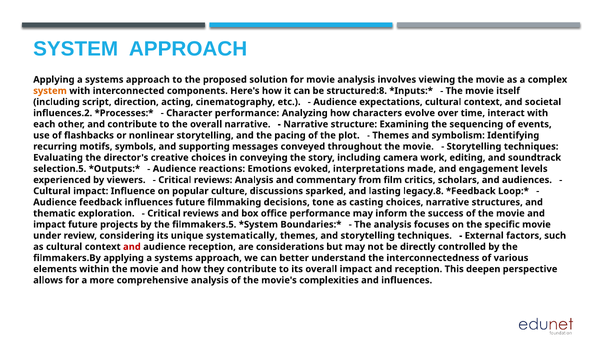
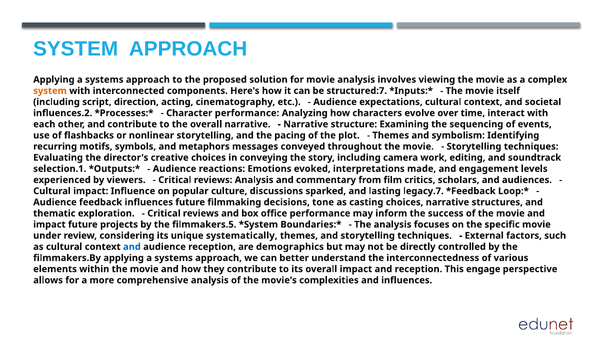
structured:8: structured:8 -> structured:7 (357, 91)
supporting: supporting -> metaphors (204, 147)
selection.5: selection.5 -> selection.1 (60, 169)
legacy.8: legacy.8 -> legacy.7 (423, 191)
and colour: red -> blue (132, 247)
considerations: considerations -> demographics (290, 247)
deepen: deepen -> engage (483, 270)
